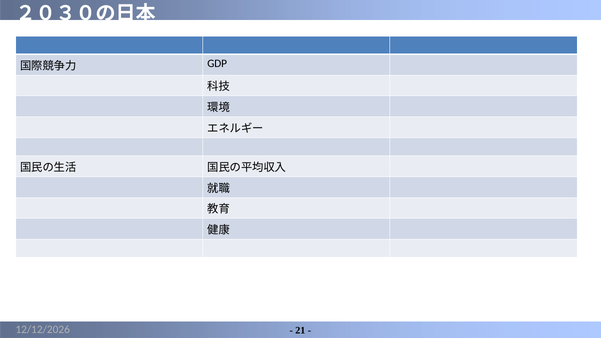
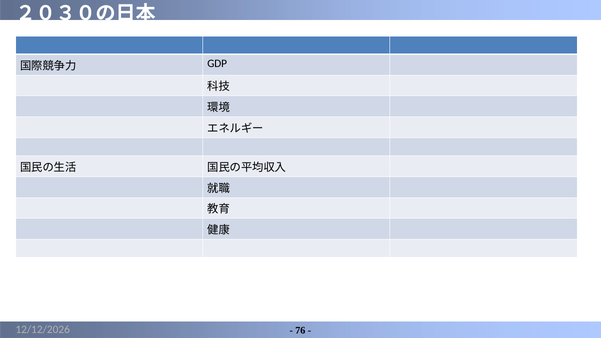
21: 21 -> 76 (300, 330)
